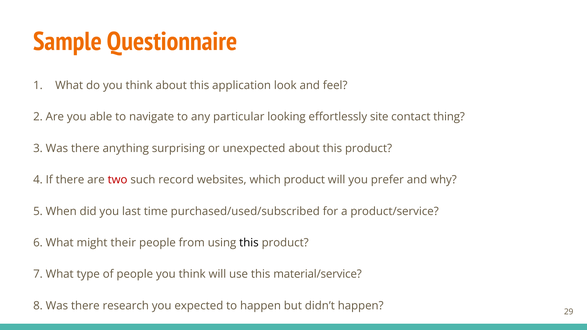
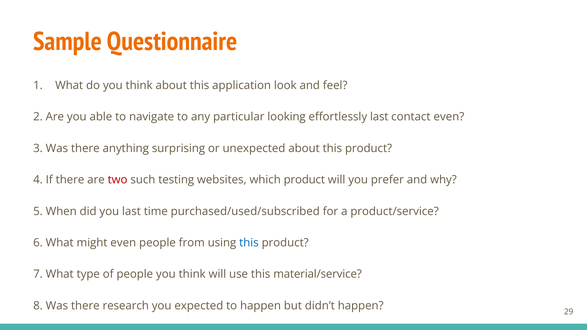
effortlessly site: site -> last (379, 117)
contact thing: thing -> even (449, 117)
record: record -> testing (176, 180)
might their: their -> even (123, 243)
this colour: black -> blue (249, 243)
